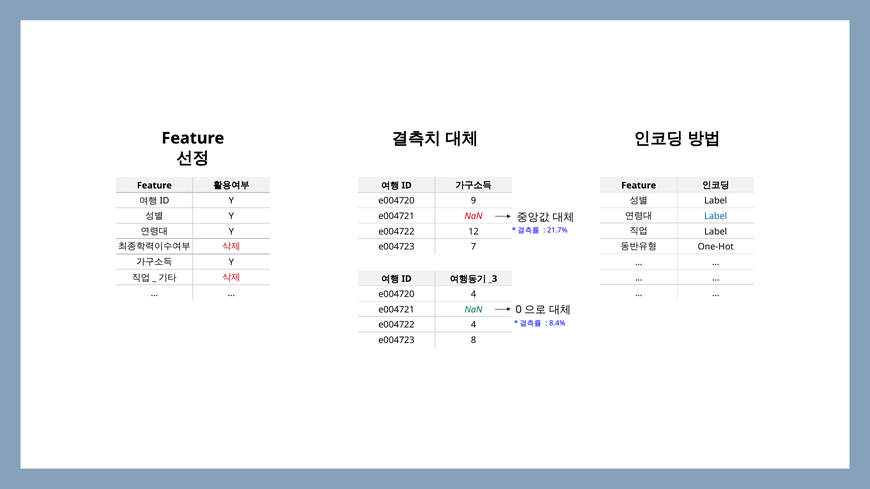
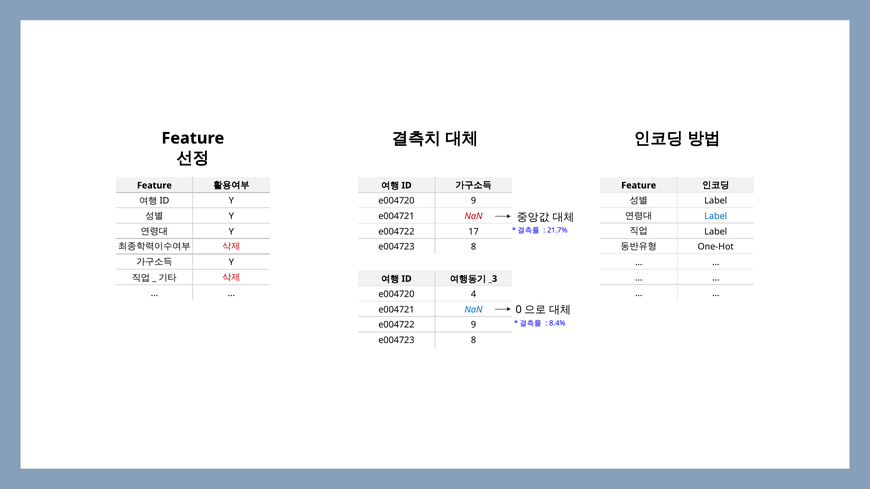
12: 12 -> 17 (474, 232)
7: 7 -> 8 (474, 247)
NaN colour: green -> blue (474, 310)
e004722 4: 4 -> 9 (474, 325)
